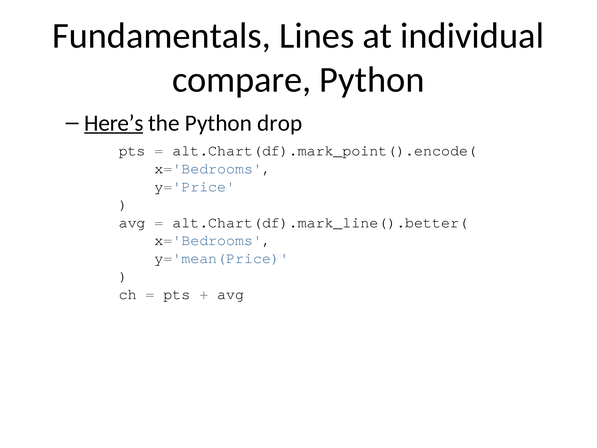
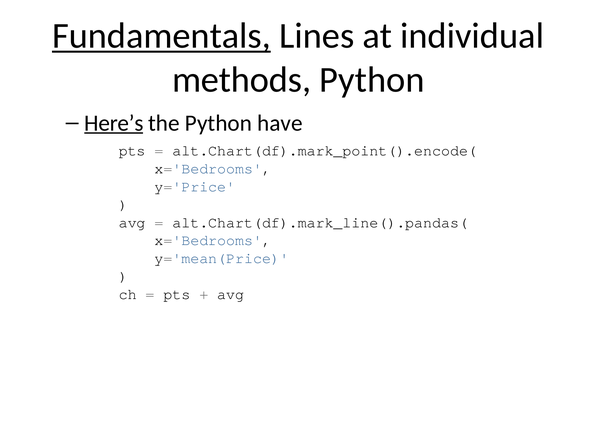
Fundamentals underline: none -> present (161, 36)
compare: compare -> methods (242, 80)
drop: drop -> have (280, 123)
alt.Chart(df).mark_line().better(: alt.Chart(df).mark_line().better( -> alt.Chart(df).mark_line().pandas( (320, 222)
